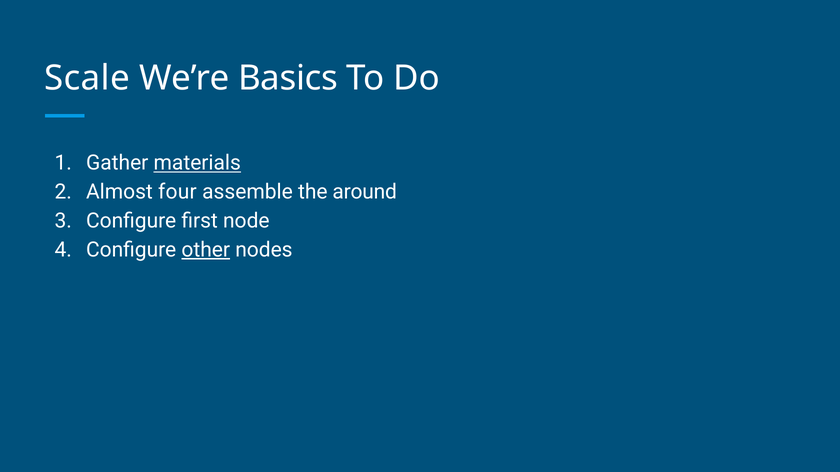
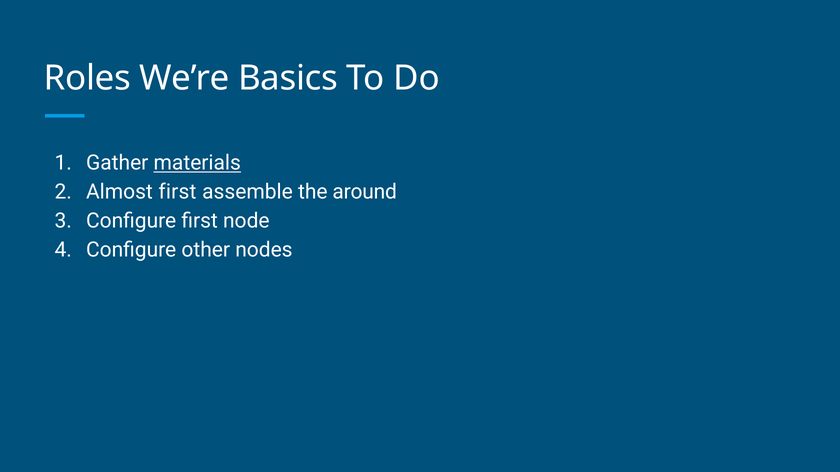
Scale: Scale -> Roles (87, 78)
Almost four: four -> first (177, 192)
other underline: present -> none (206, 250)
